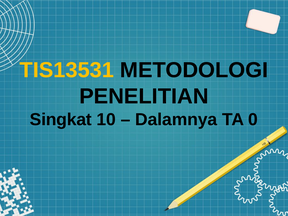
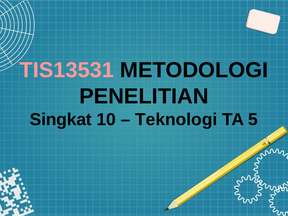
TIS13531 colour: yellow -> pink (67, 70)
Dalamnya: Dalamnya -> Teknologi (176, 119)
0: 0 -> 5 (253, 119)
